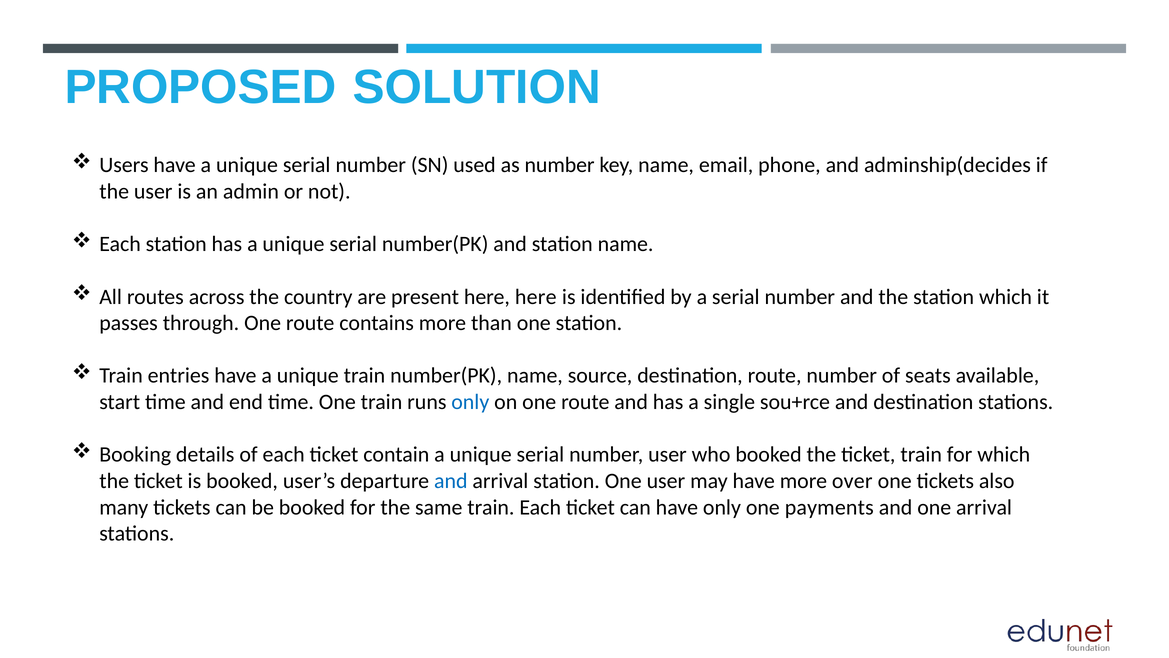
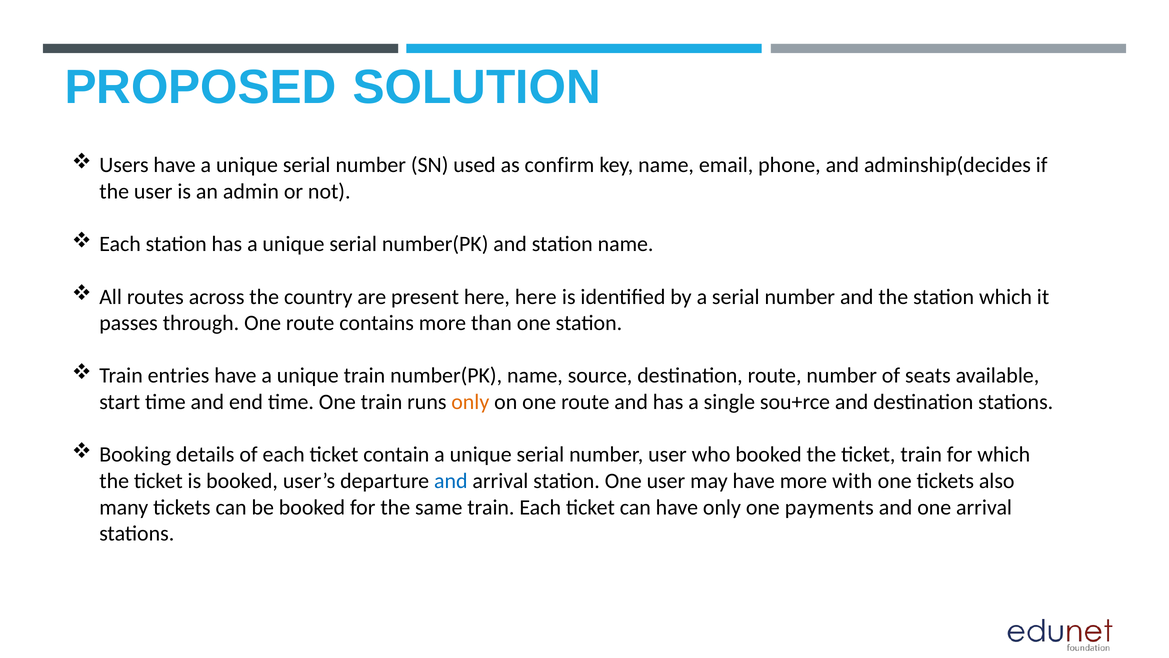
as number: number -> confirm (559, 165)
only colour: blue -> orange (470, 402)
over: over -> with (852, 481)
